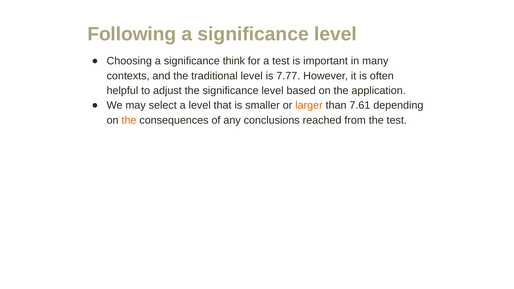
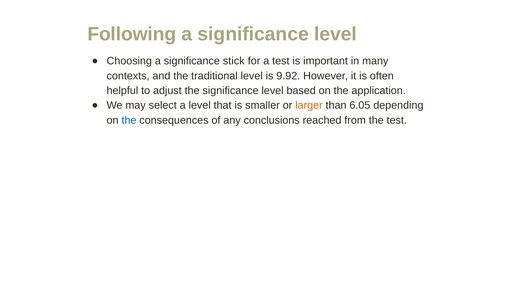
think: think -> stick (234, 61)
7.77: 7.77 -> 9.92 (288, 76)
7.61: 7.61 -> 6.05 (360, 105)
the colour: orange -> blue (129, 120)
